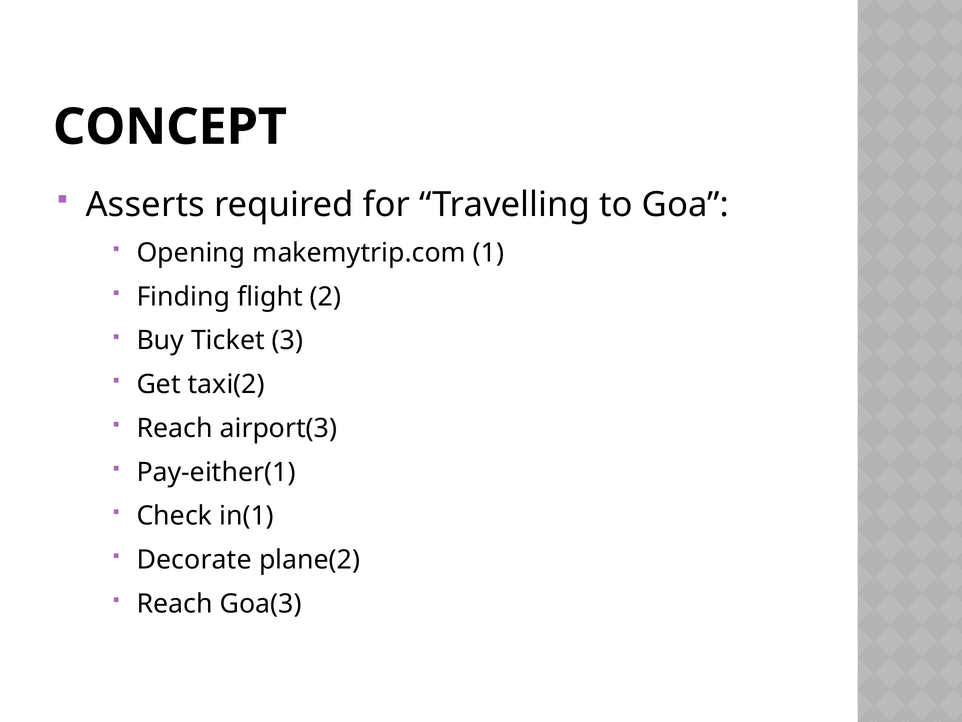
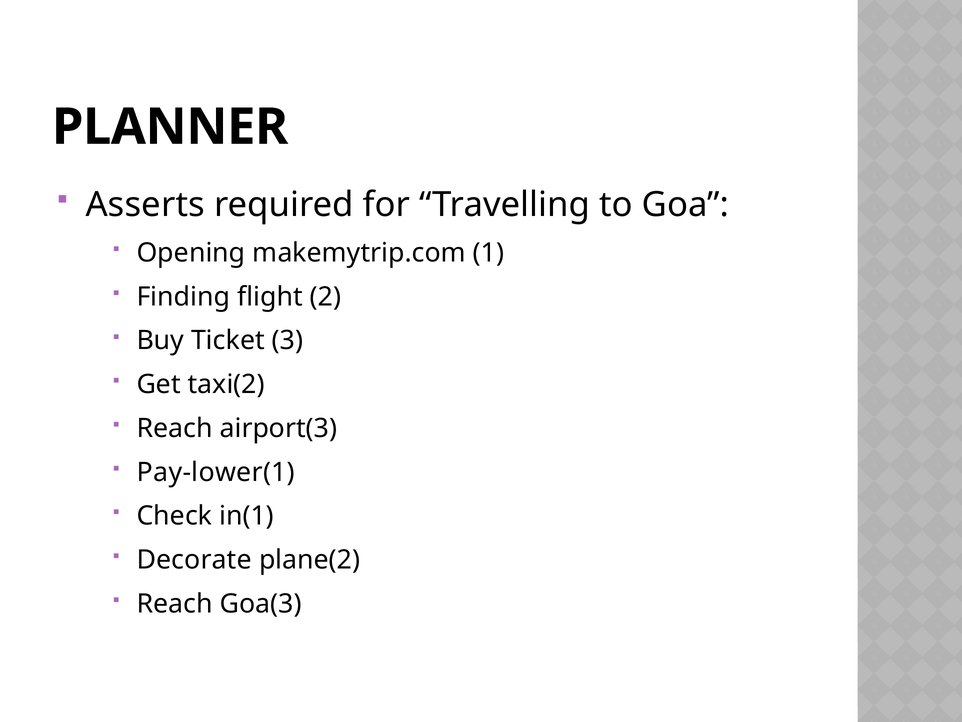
CONCEPT: CONCEPT -> PLANNER (170, 127)
Pay-either(1: Pay-either(1 -> Pay-lower(1 (216, 472)
